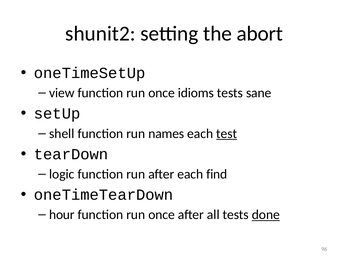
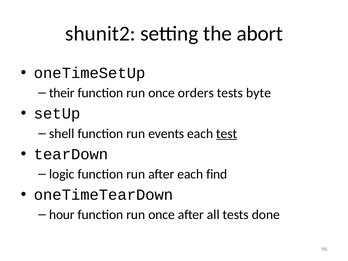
view: view -> their (62, 93)
idioms: idioms -> orders (196, 93)
sane: sane -> byte (259, 93)
names: names -> events (166, 134)
done underline: present -> none (266, 215)
